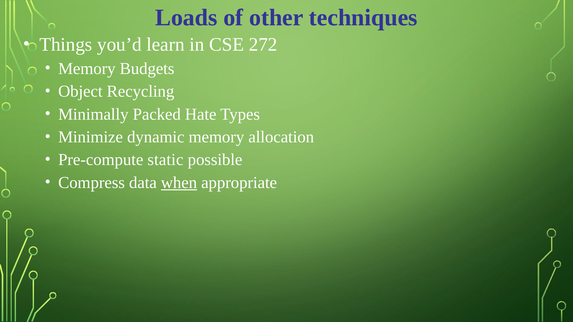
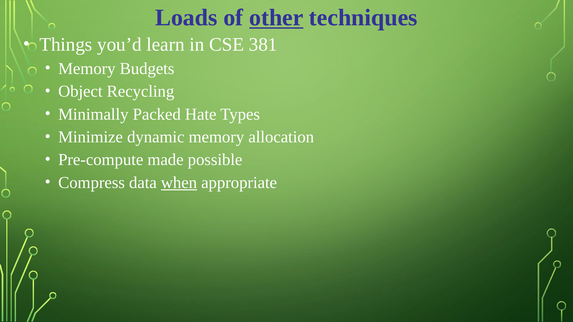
other underline: none -> present (276, 18)
272: 272 -> 381 (263, 45)
static: static -> made (166, 160)
